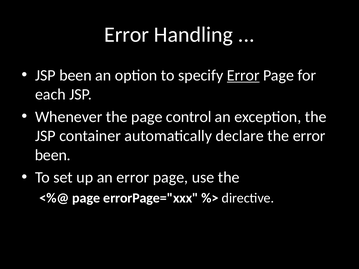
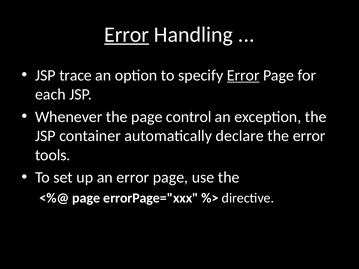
Error underline: none -> present (127, 35)
JSP been: been -> trace (76, 75)
been: been -> tools (53, 155)
